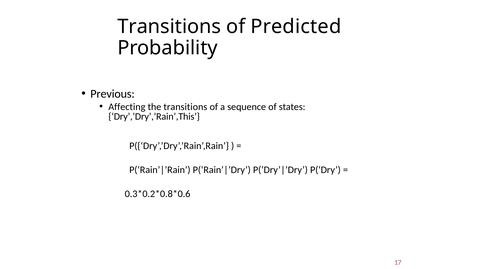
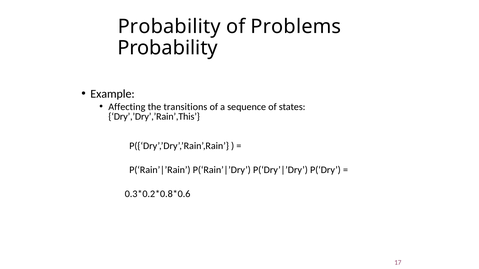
Transitions: Transitions -> Probability (169, 27)
Predicted: Predicted -> Problems (296, 27)
Previous: Previous -> Example (113, 94)
